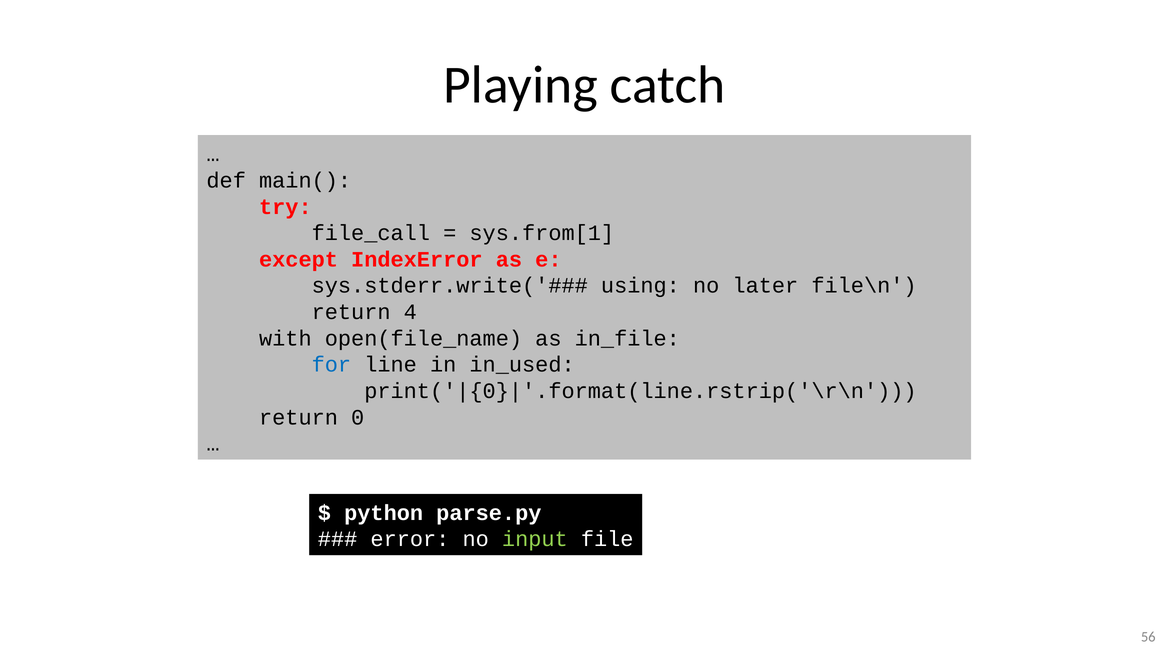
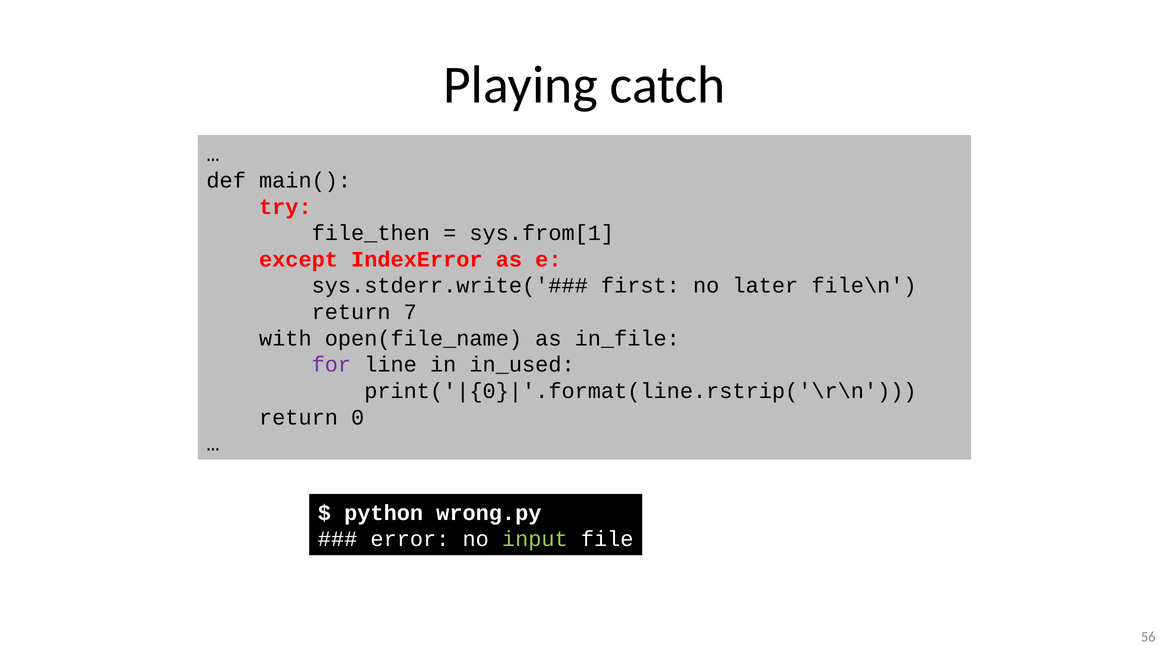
file_call: file_call -> file_then (371, 233)
using: using -> first (640, 286)
4: 4 -> 7 (410, 312)
for colour: blue -> purple (331, 364)
parse.py: parse.py -> wrong.py (489, 513)
